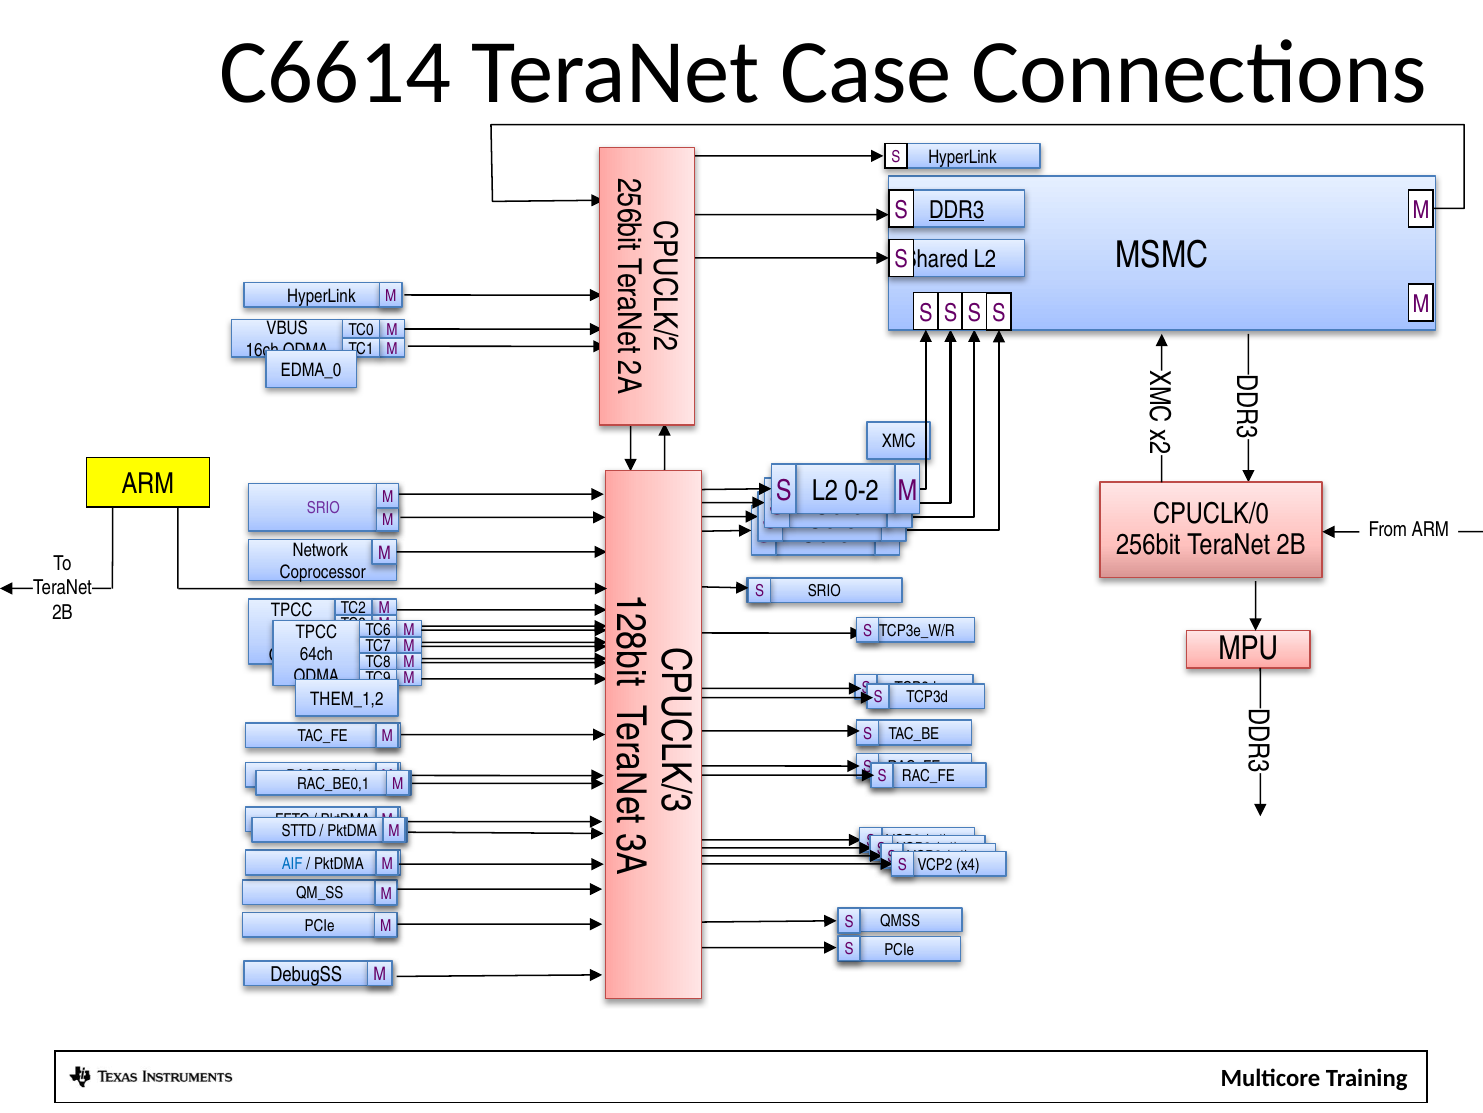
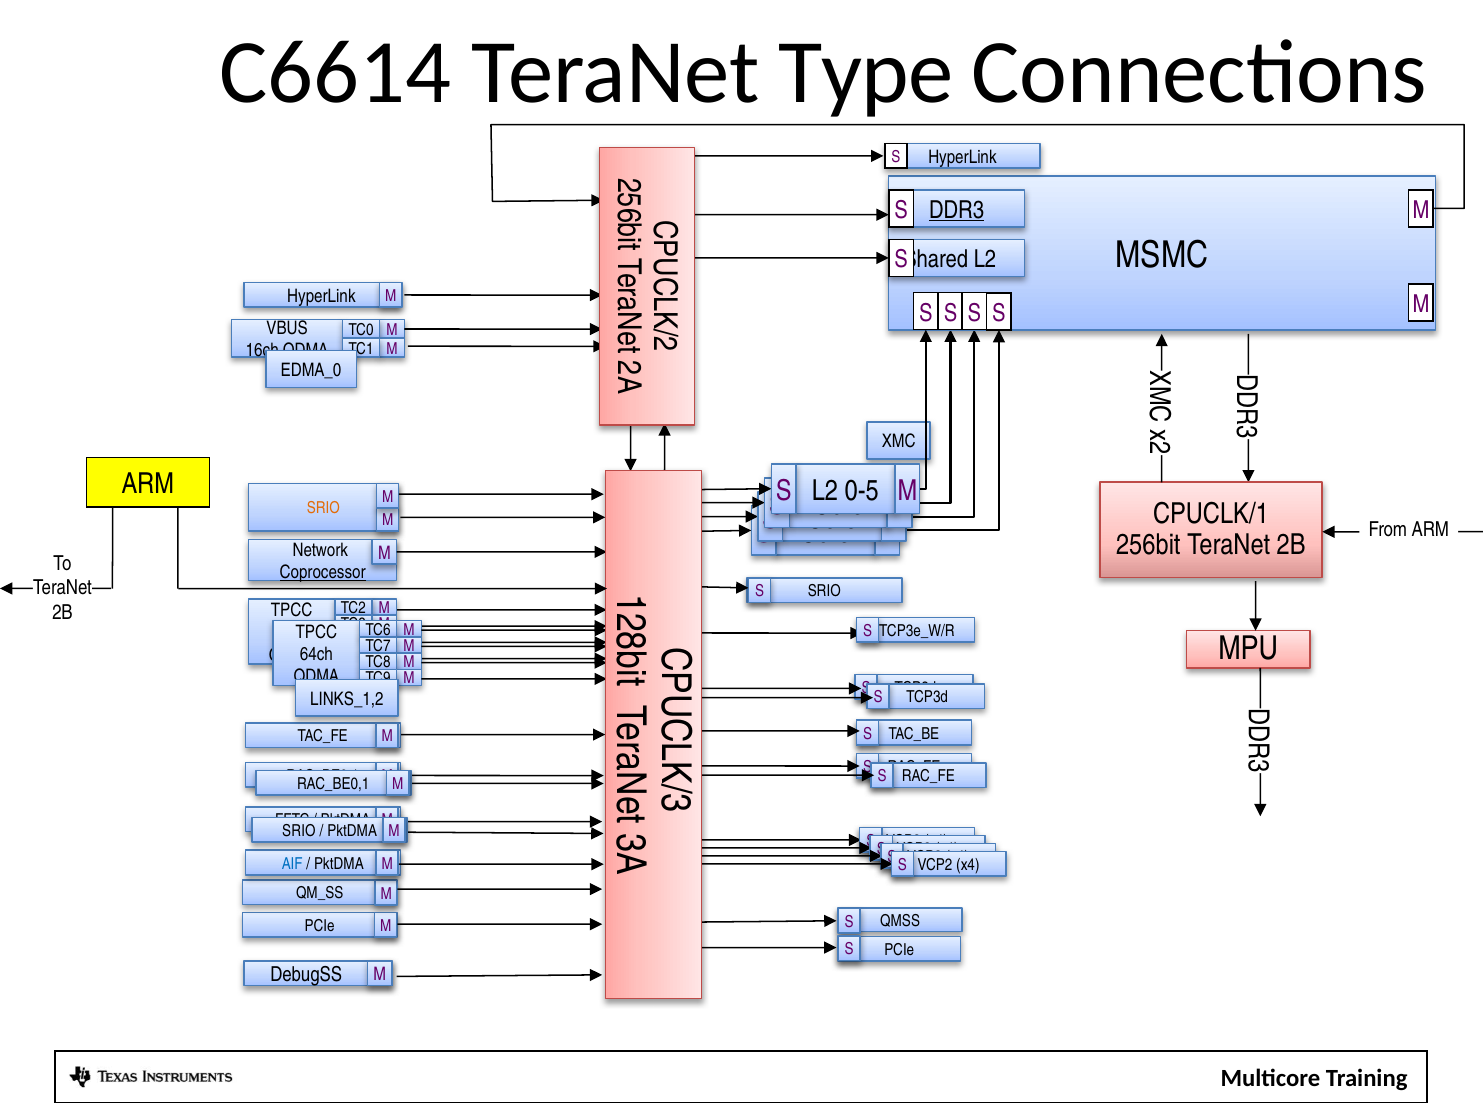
Case: Case -> Type (866, 73)
0-2: 0-2 -> 0-5 (862, 490)
SRIO colour: purple -> orange (323, 508)
CPUCLK/0: CPUCLK/0 -> CPUCLK/1 (1211, 514)
Coprocessor underline: none -> present (323, 572)
THEM_1,2: THEM_1,2 -> LINKS_1,2 (347, 699)
STTD: STTD -> SRIO (299, 830)
